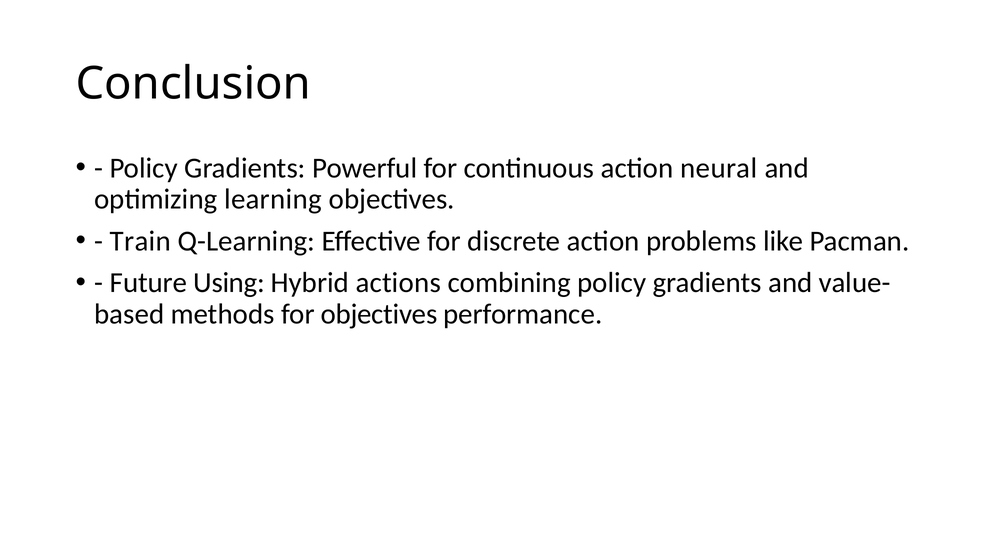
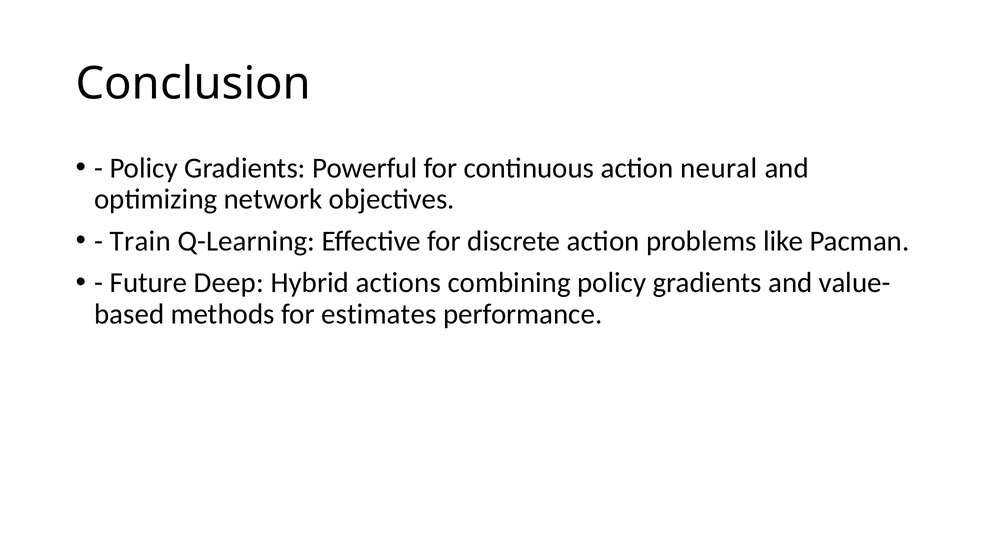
learning: learning -> network (273, 199)
Using: Using -> Deep (229, 282)
for objectives: objectives -> estimates (379, 314)
